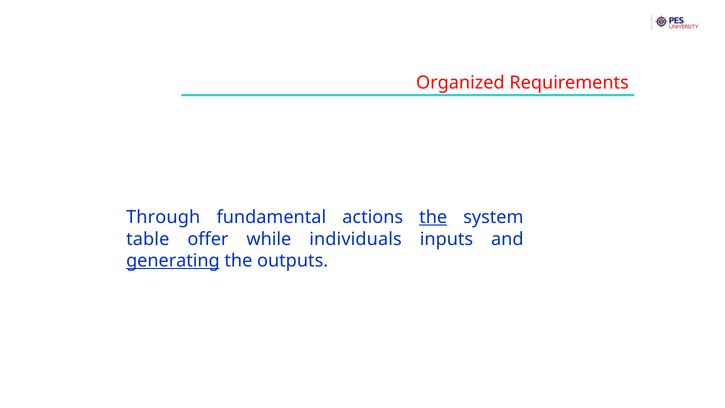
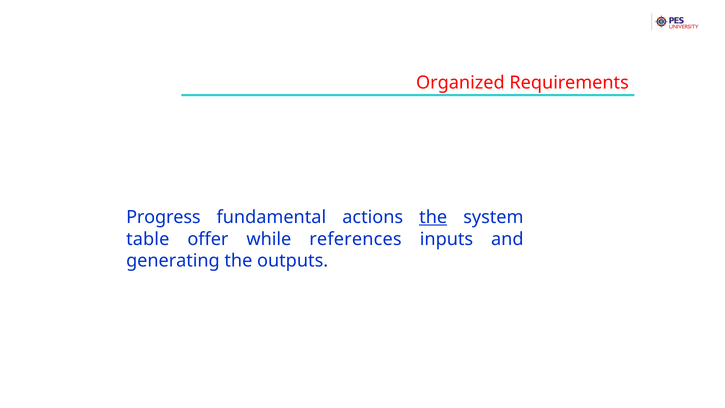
Through: Through -> Progress (163, 217)
individuals: individuals -> references (355, 239)
generating underline: present -> none (173, 261)
